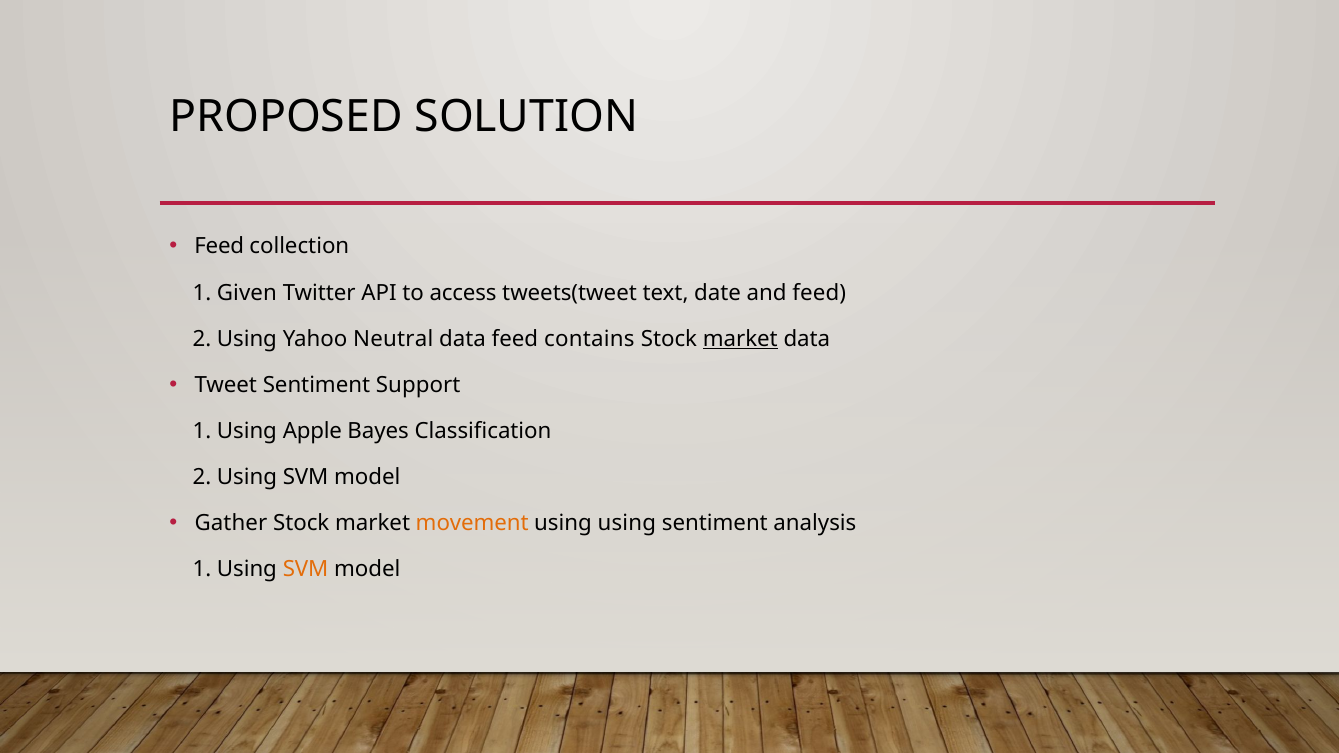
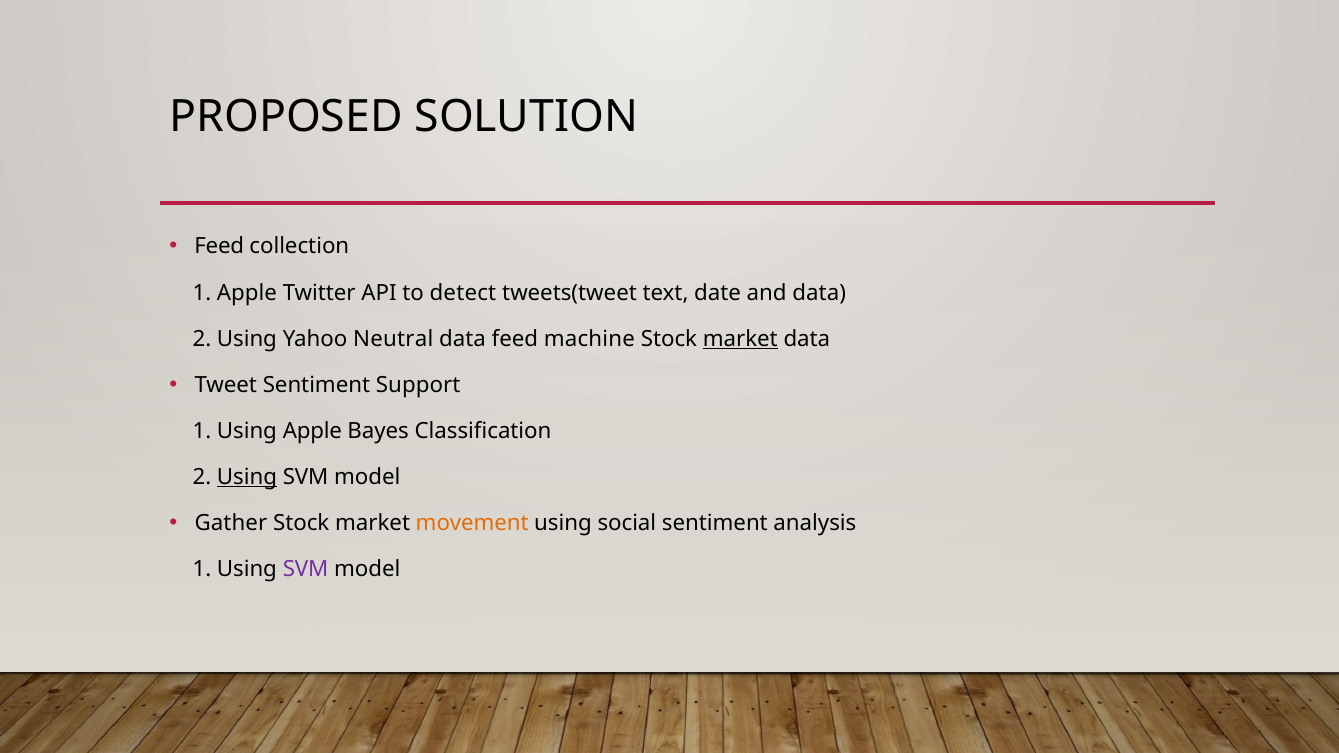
1 Given: Given -> Apple (247, 293)
access: access -> detect (463, 293)
and feed: feed -> data (819, 293)
contains: contains -> machine (589, 339)
Using underline: none -> present (247, 477)
using using: using -> social (627, 523)
SVM colour: orange -> purple (306, 569)
